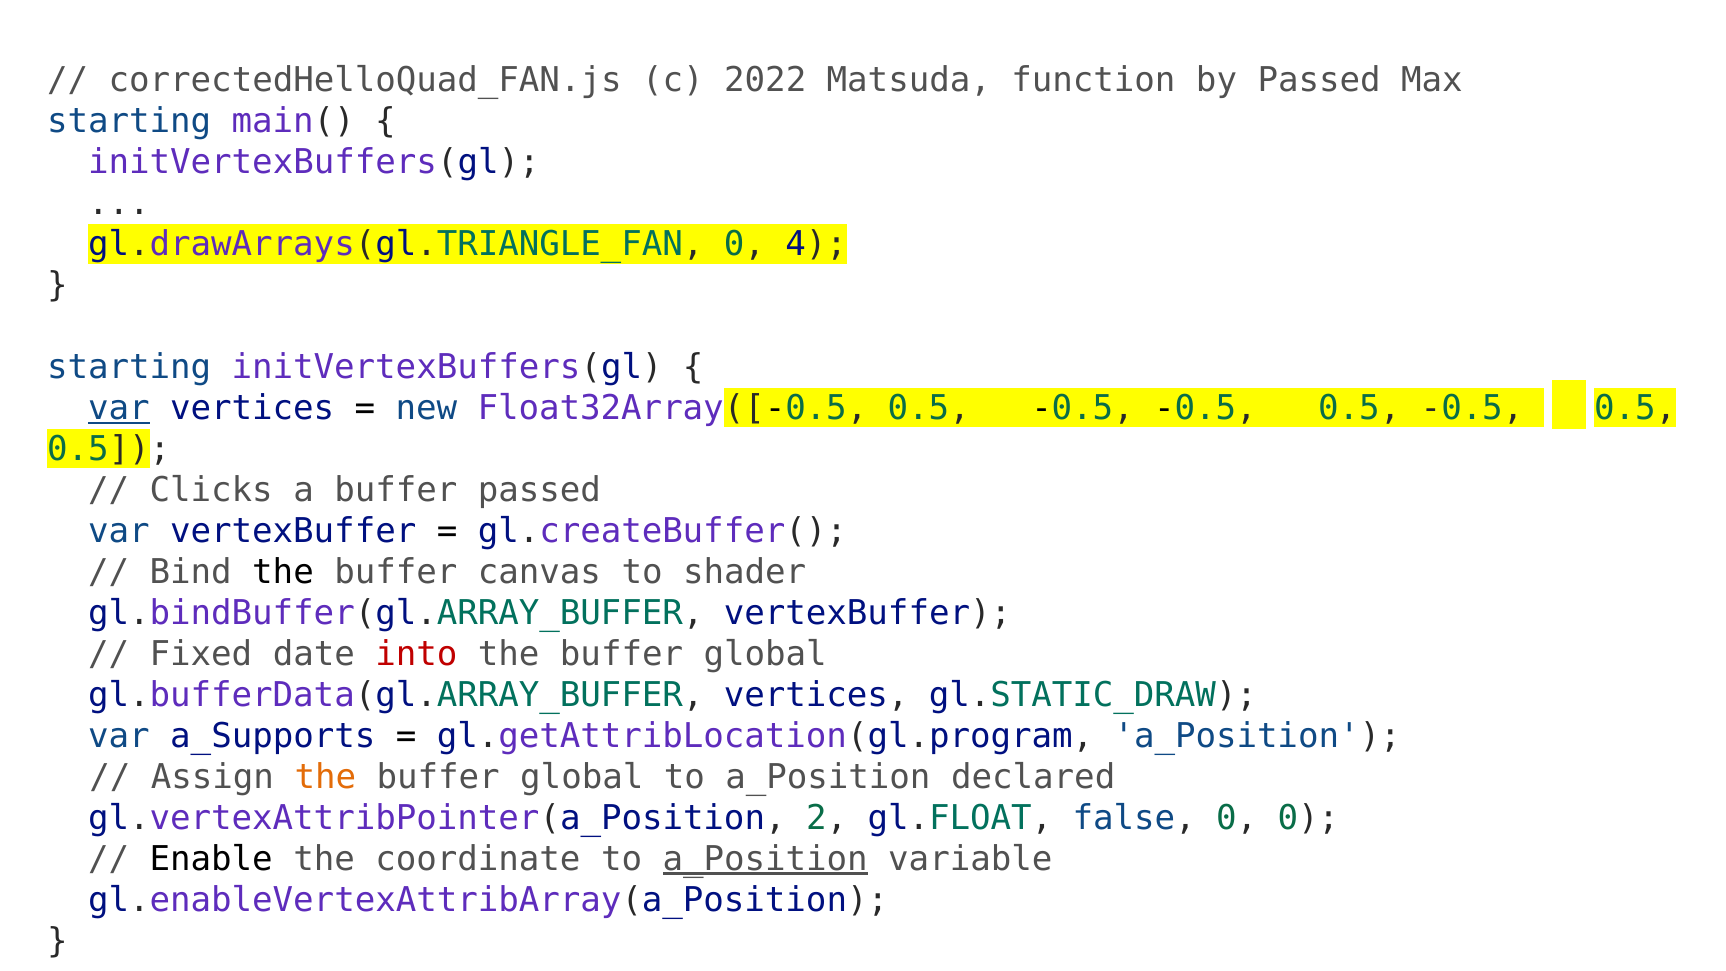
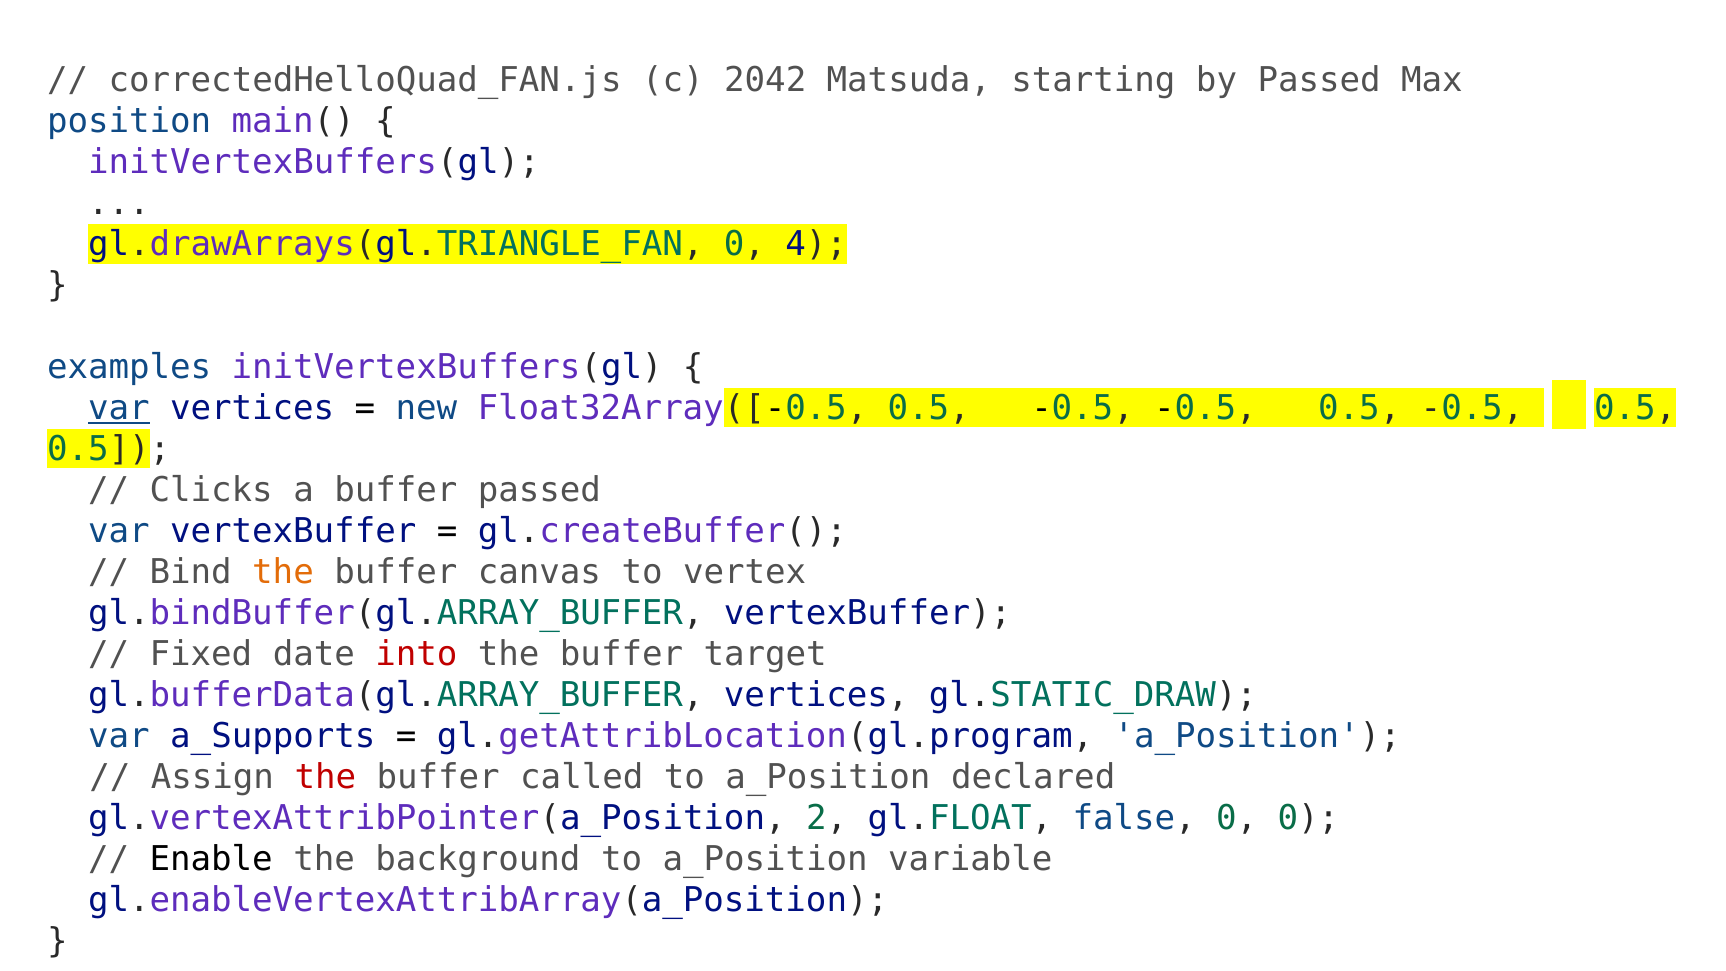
2022: 2022 -> 2042 (765, 80)
function: function -> starting (1093, 80)
starting: starting -> position (129, 121)
starting: starting -> examples (129, 367)
the colour: black -> orange (283, 572)
shader: shader -> vertex (745, 572)
global: global -> target (765, 654)
the colour: orange -> red (325, 777)
global: global -> called (582, 777)
coordinate: coordinate -> background (478, 859)
a_Position underline: present -> none (765, 859)
